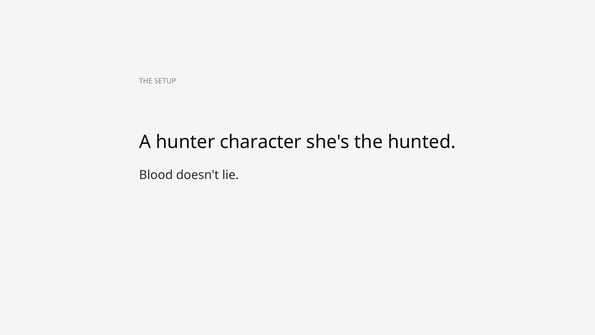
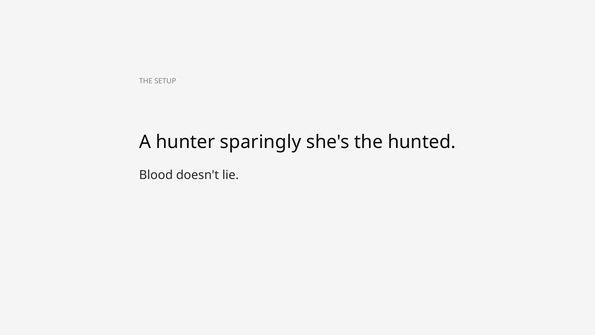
character: character -> sparingly (261, 142)
